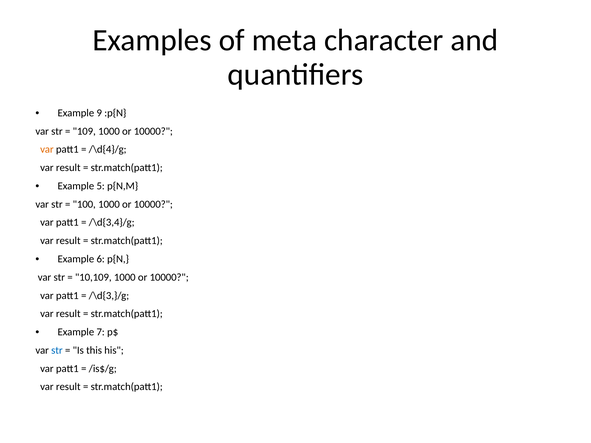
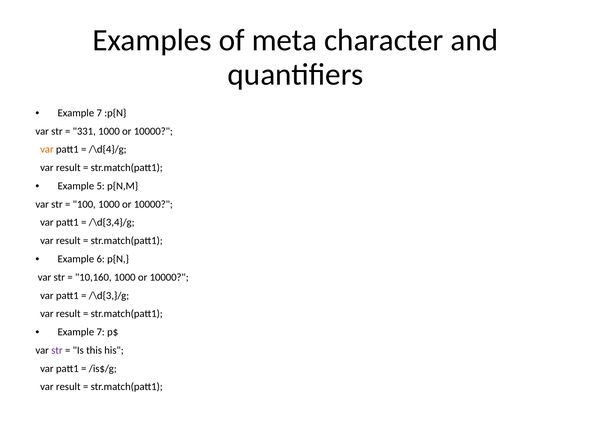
9: 9 -> 7 (99, 113)
109: 109 -> 331 (84, 131)
10,109: 10,109 -> 10,160 (93, 277)
str colour: blue -> purple (57, 350)
